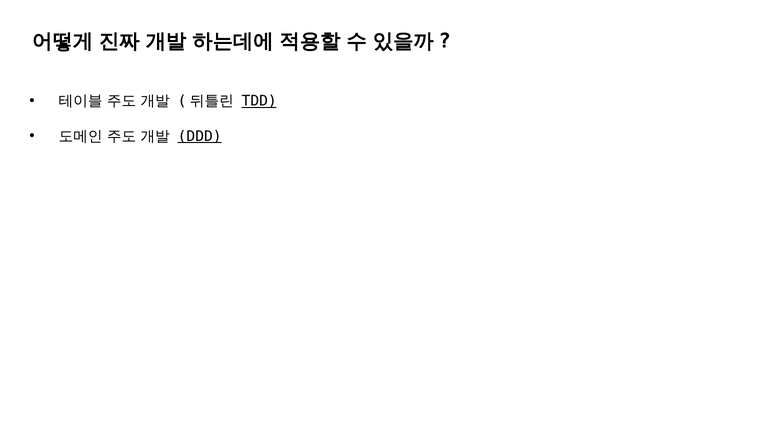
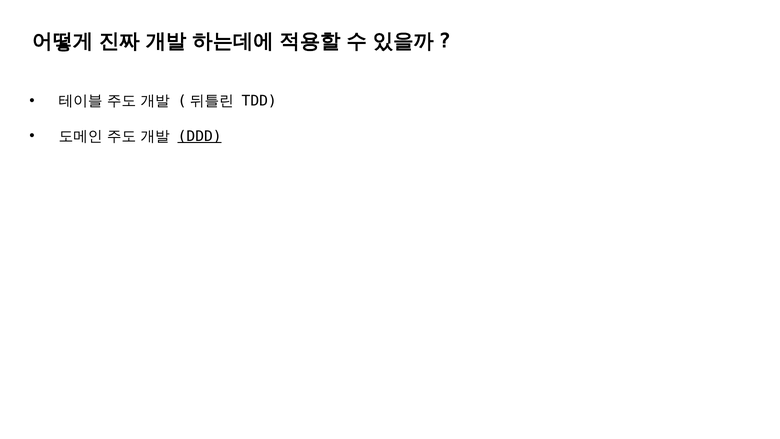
TDD underline: present -> none (259, 101)
